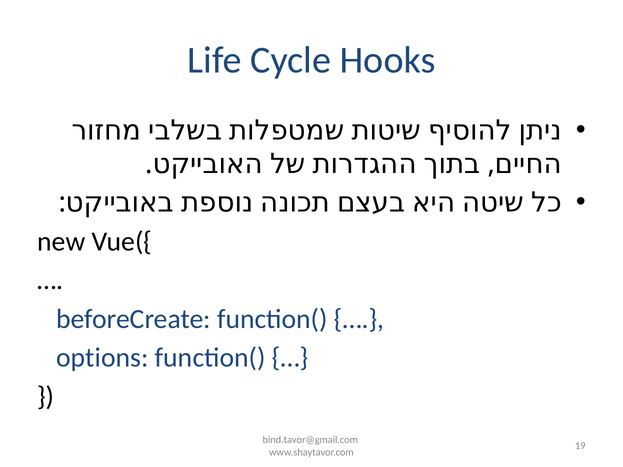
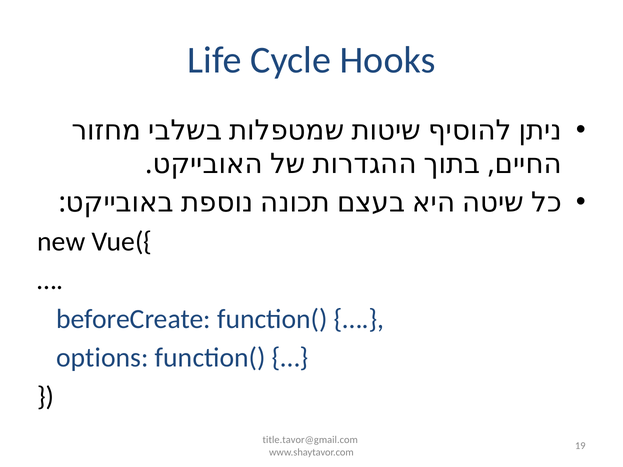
bind.tavor@gmail.com: bind.tavor@gmail.com -> title.tavor@gmail.com (310, 440)
